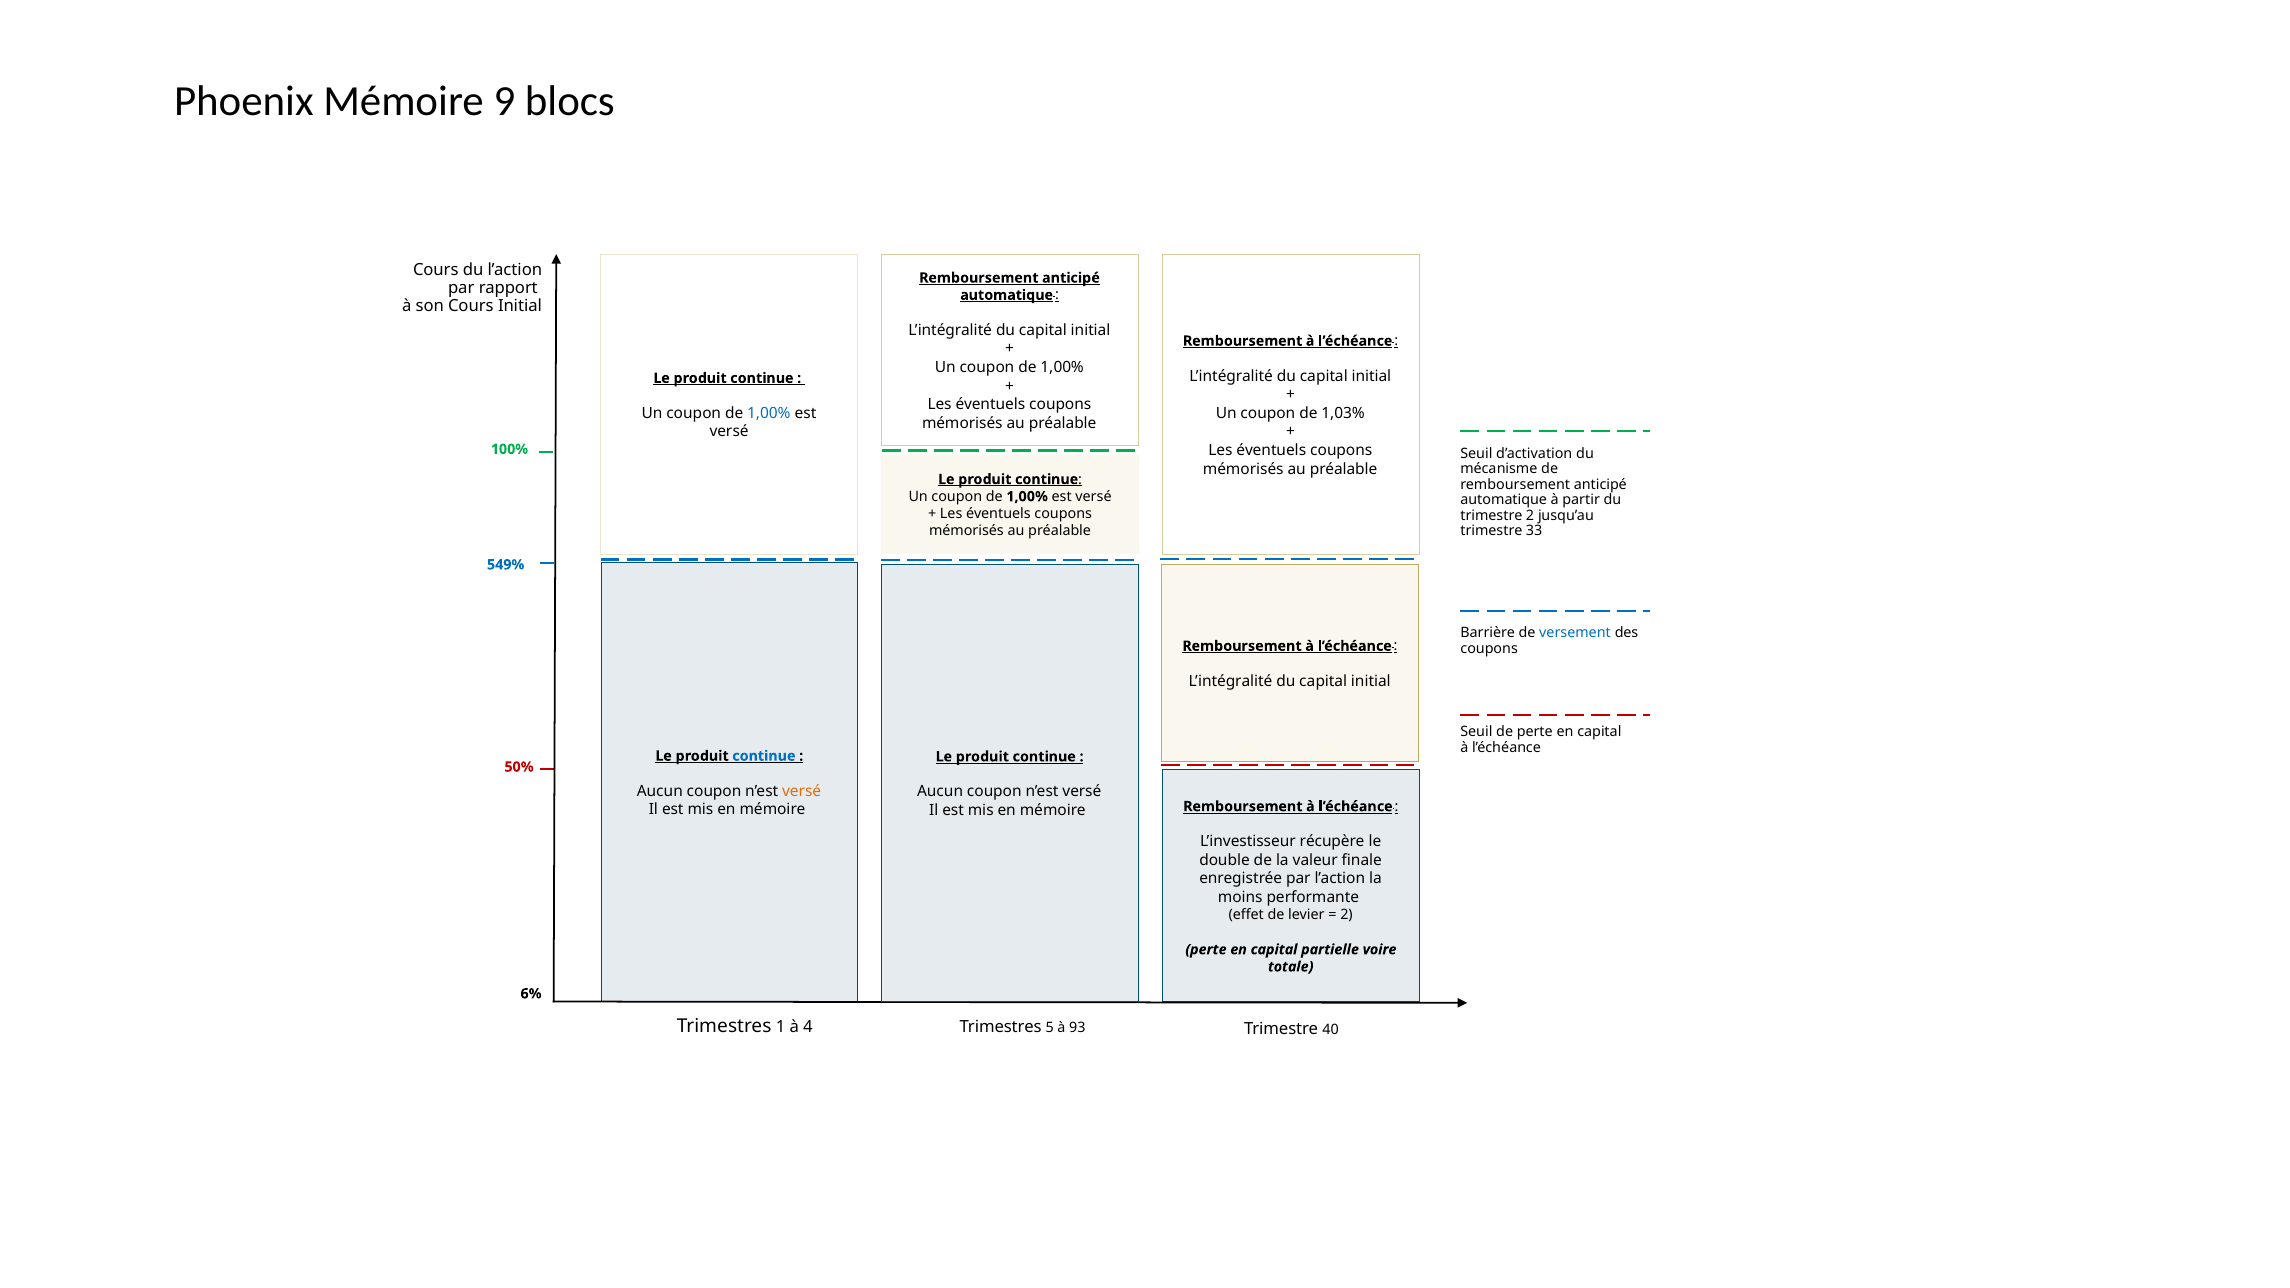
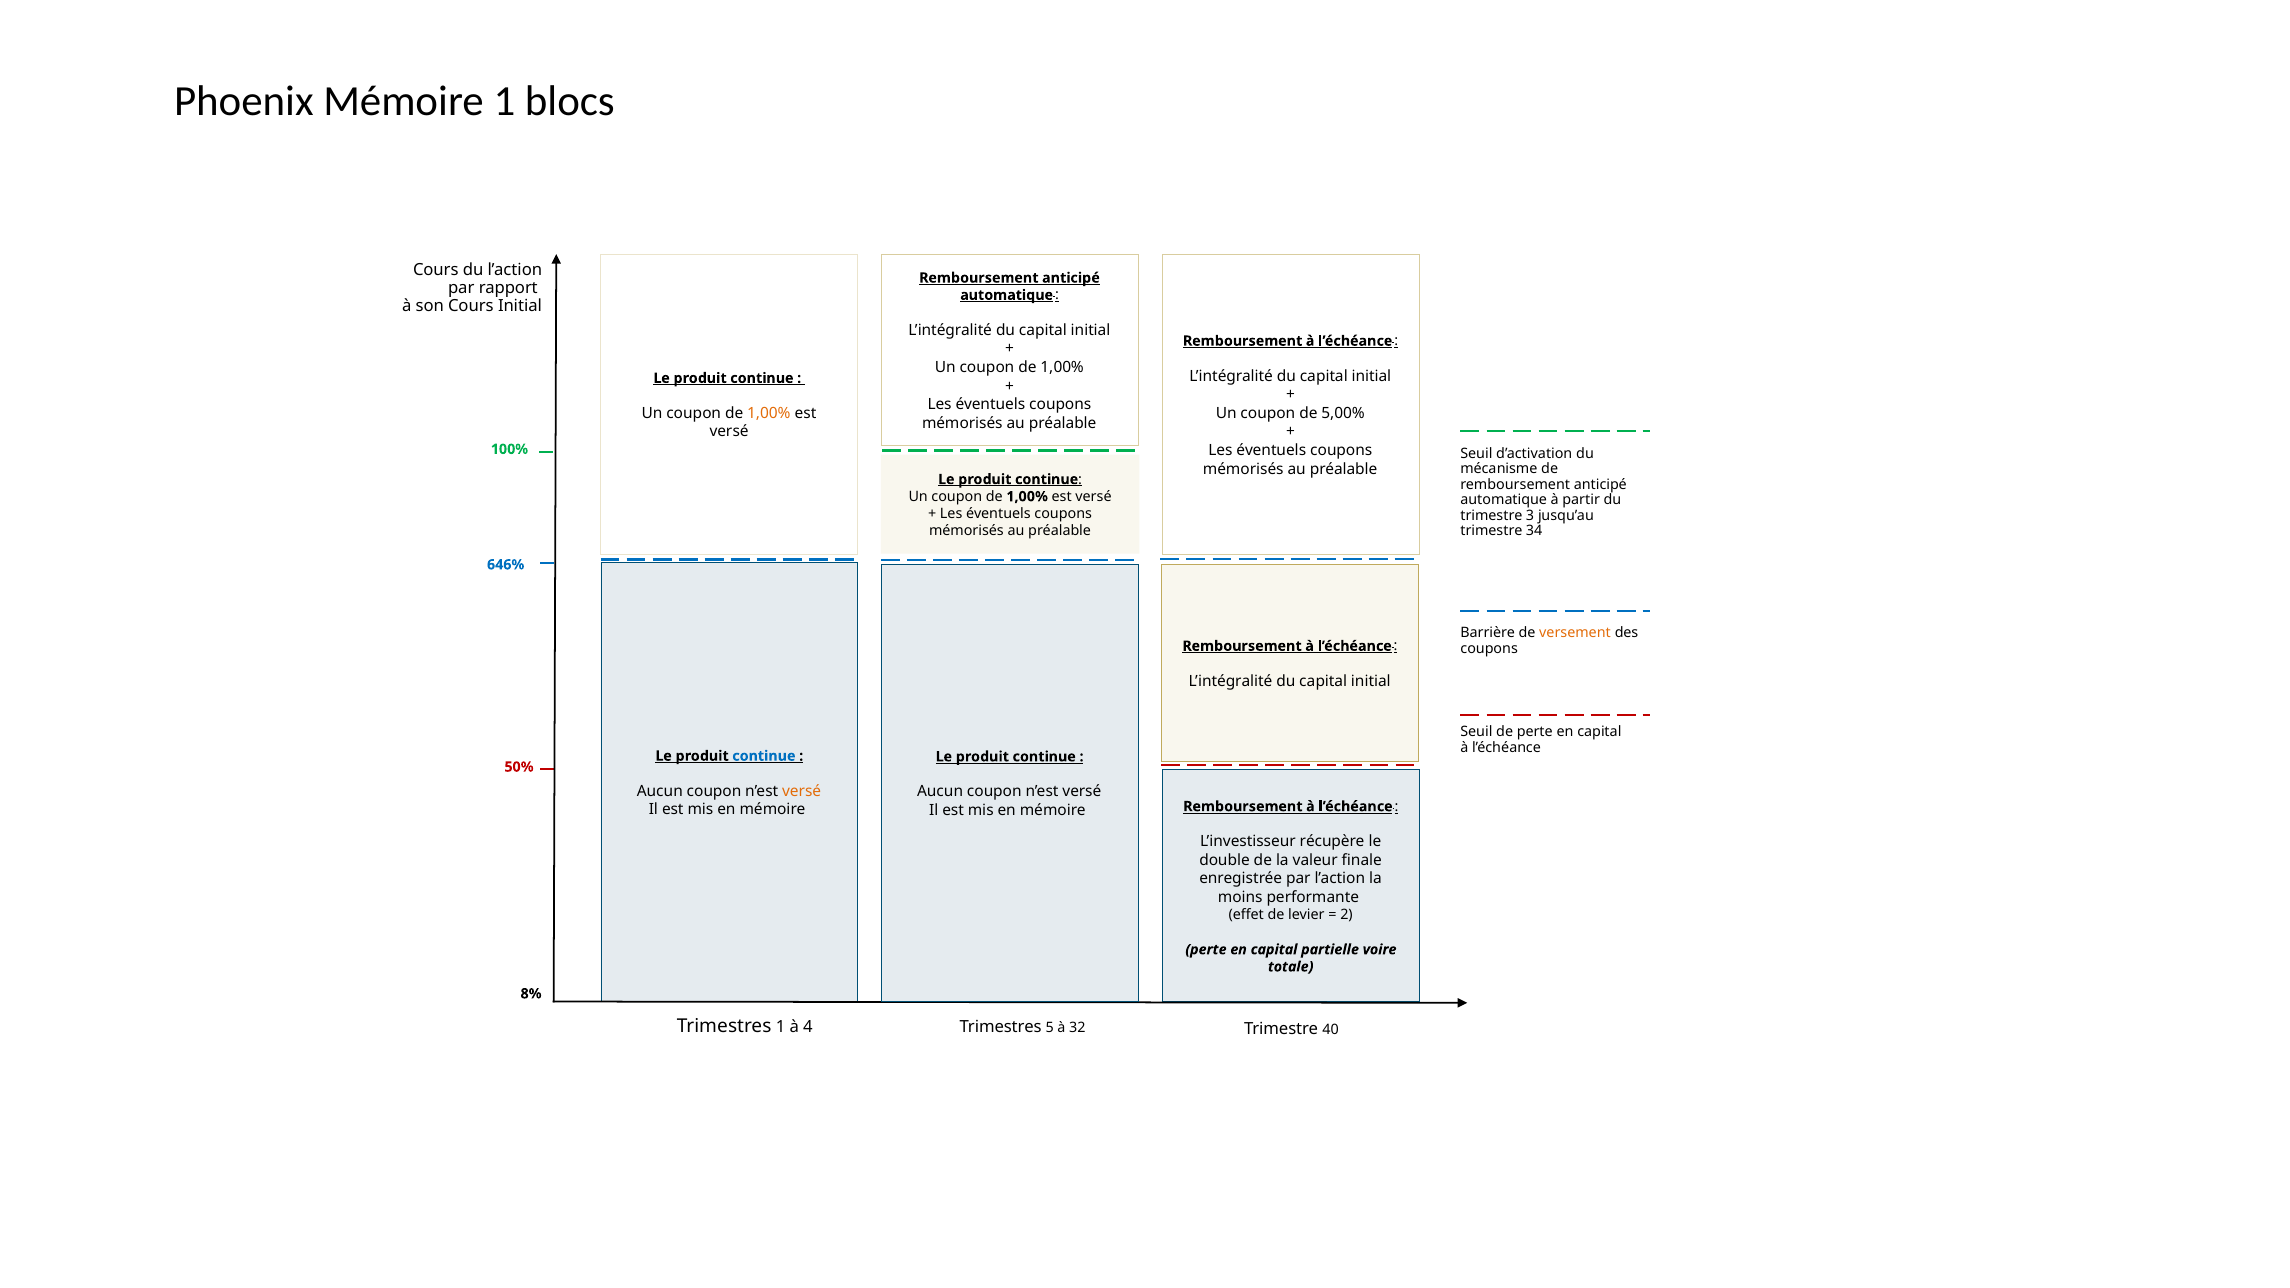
Mémoire 9: 9 -> 1 (504, 101)
1,00% colour: blue -> orange (769, 413)
1,03%: 1,03% -> 5,00% (1343, 413)
trimestre 2: 2 -> 3 (1530, 515)
33: 33 -> 34 (1534, 531)
549%: 549% -> 646% (506, 565)
versement colour: blue -> orange (1575, 633)
6%: 6% -> 8% (531, 994)
93: 93 -> 32 (1077, 1028)
